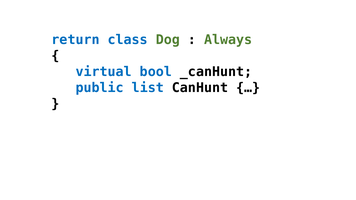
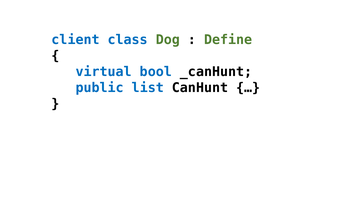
return: return -> client (76, 40)
Always: Always -> Define (228, 40)
